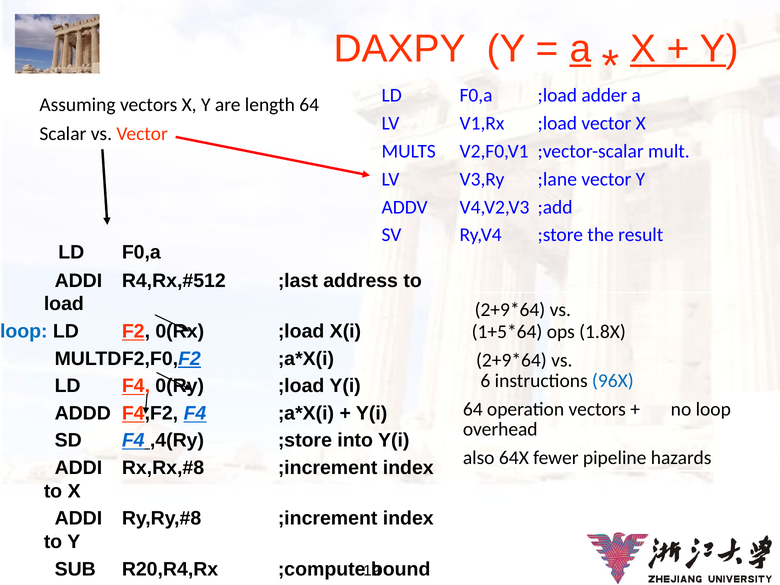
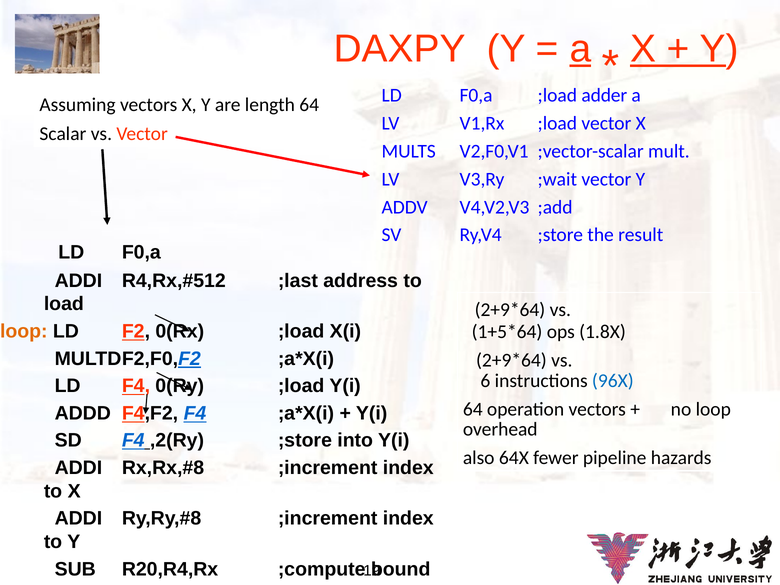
;lane: ;lane -> ;wait (557, 179)
loop colour: blue -> orange (24, 331)
,4(Ry: ,4(Ry -> ,2(Ry (177, 441)
